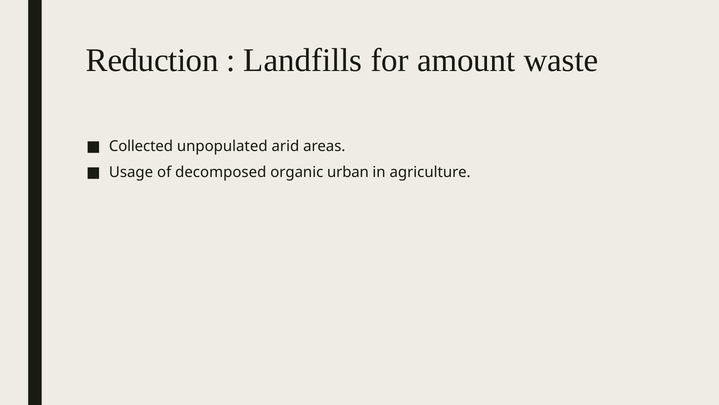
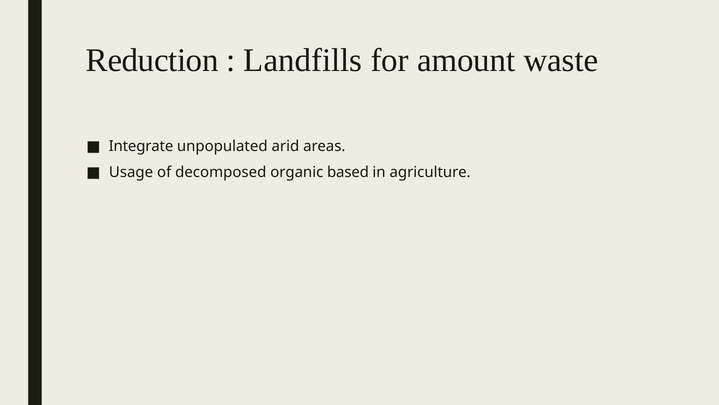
Collected: Collected -> Integrate (141, 146)
urban: urban -> based (348, 172)
